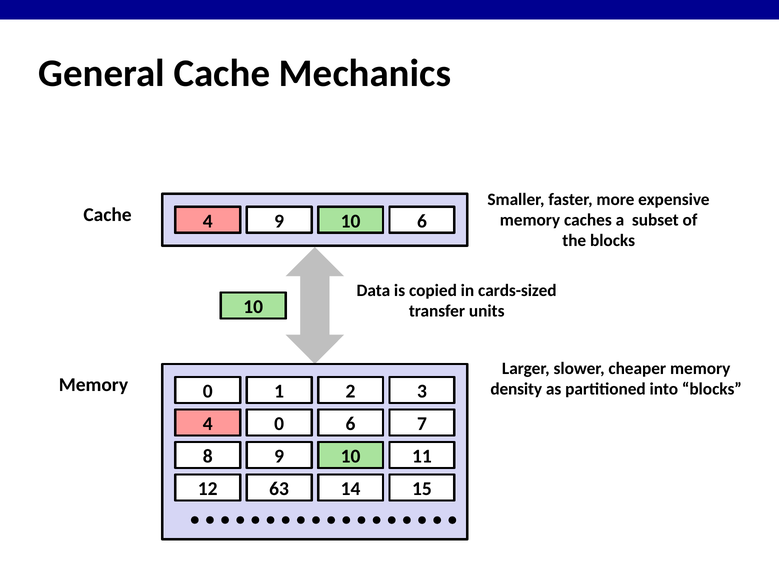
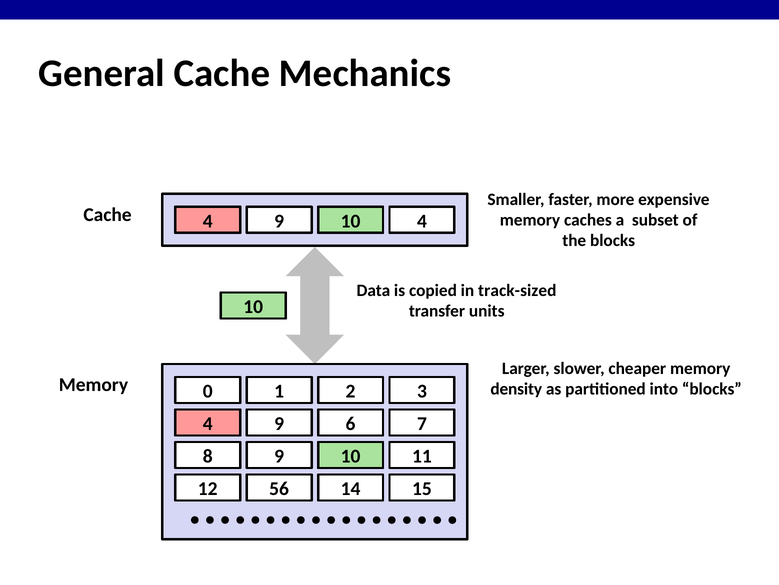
6: 6 -> 4 (422, 221)
cards-sized: cards-sized -> track-sized (517, 290)
0: 0 -> 9 (279, 423)
63: 63 -> 56 (279, 488)
